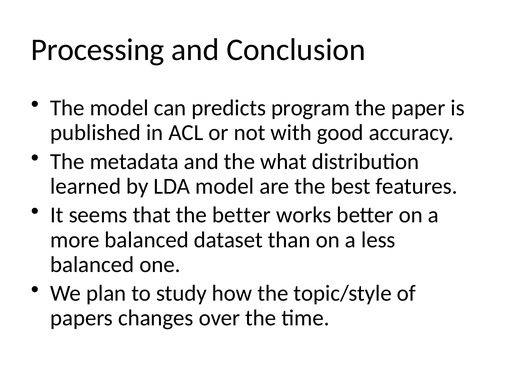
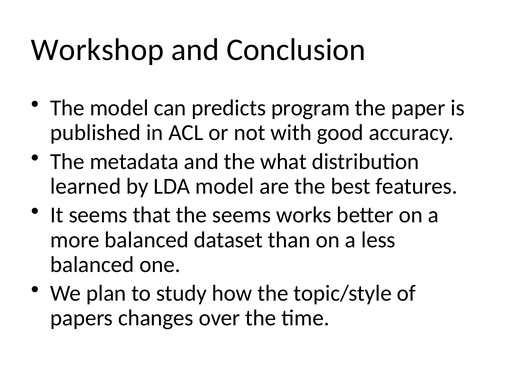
Processing: Processing -> Workshop (97, 50)
the better: better -> seems (242, 215)
